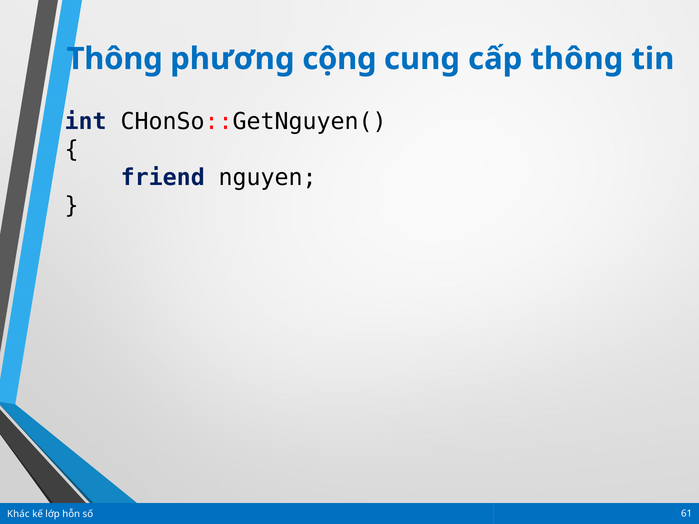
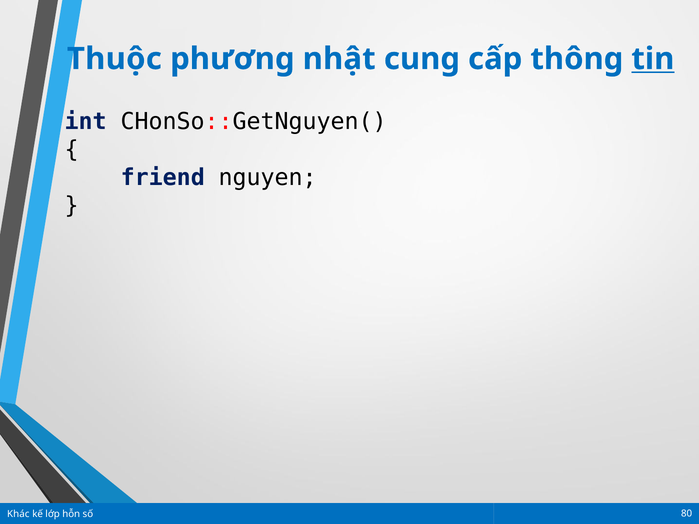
Thông: Thông -> Thuộc (114, 59)
cộng: cộng -> nhật (339, 59)
tin underline: none -> present (653, 59)
61: 61 -> 80 (687, 514)
